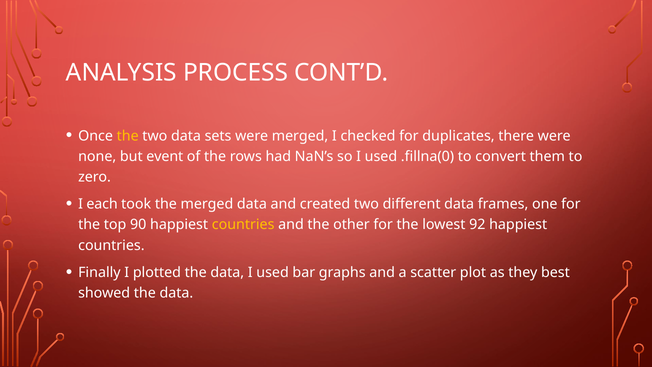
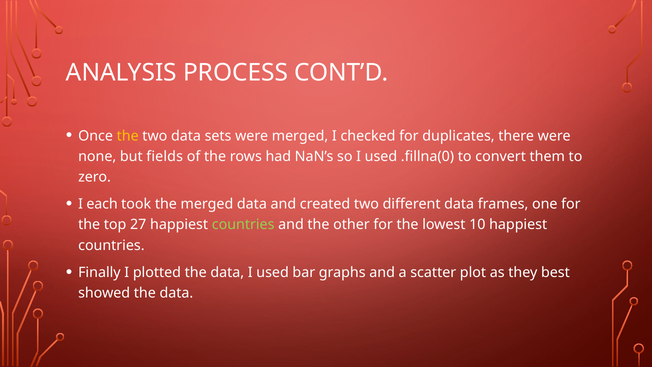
event: event -> fields (165, 156)
90: 90 -> 27 (138, 225)
countries colour: yellow -> light green (243, 225)
92: 92 -> 10 (477, 225)
